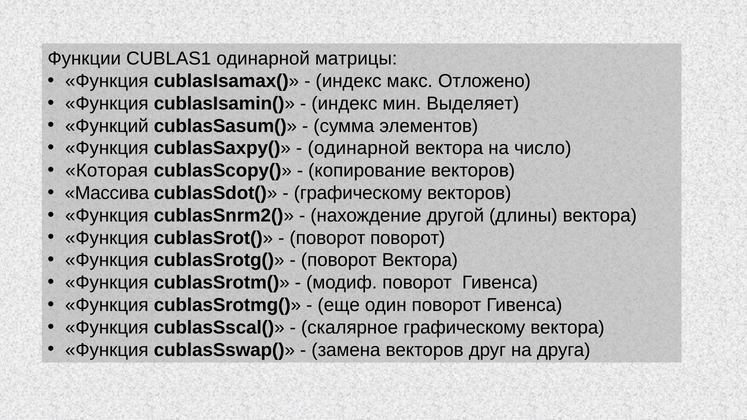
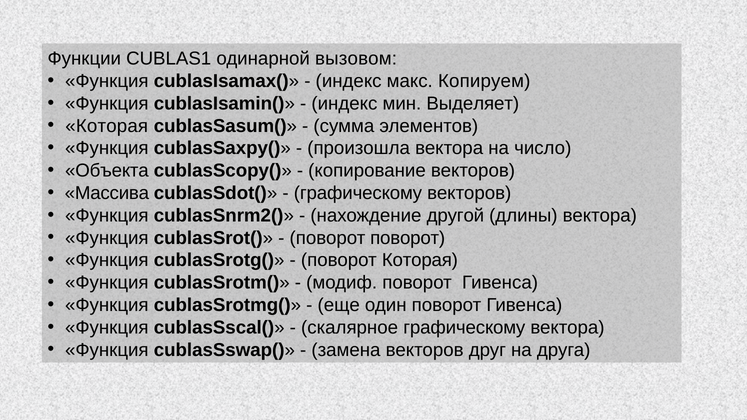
матрицы: матрицы -> вызовом (356, 59)
Отложено: Отложено -> Копируем (484, 81)
Функций: Функций -> Которая (107, 126)
одинарной: одинарной -> произошла (359, 148)
Которая: Которая -> Объекта (107, 171)
поворот Вектора: Вектора -> Которая (420, 260)
